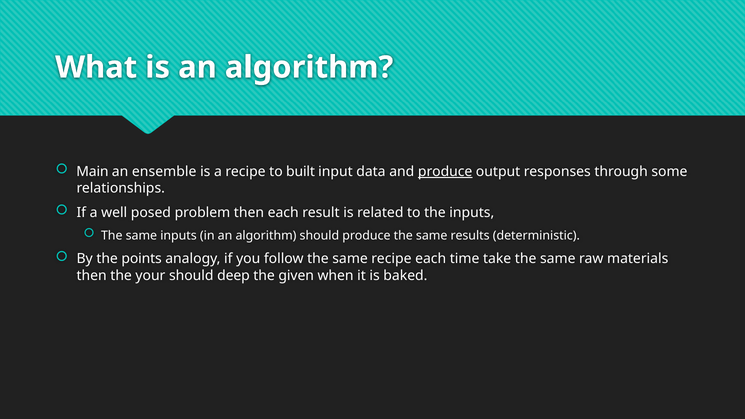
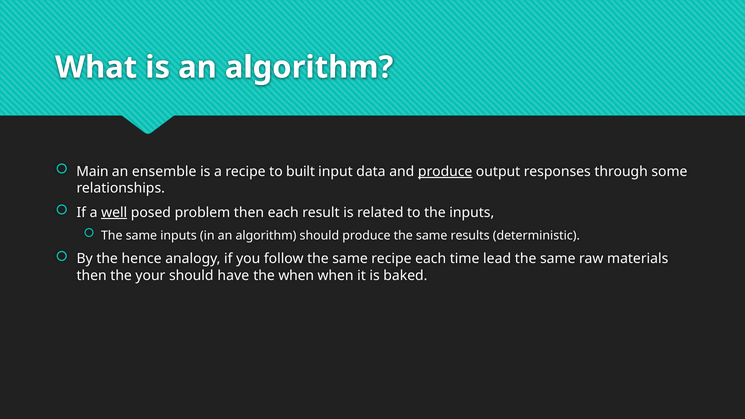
well underline: none -> present (114, 213)
points: points -> hence (142, 259)
take: take -> lead (497, 259)
deep: deep -> have (233, 276)
the given: given -> when (296, 276)
